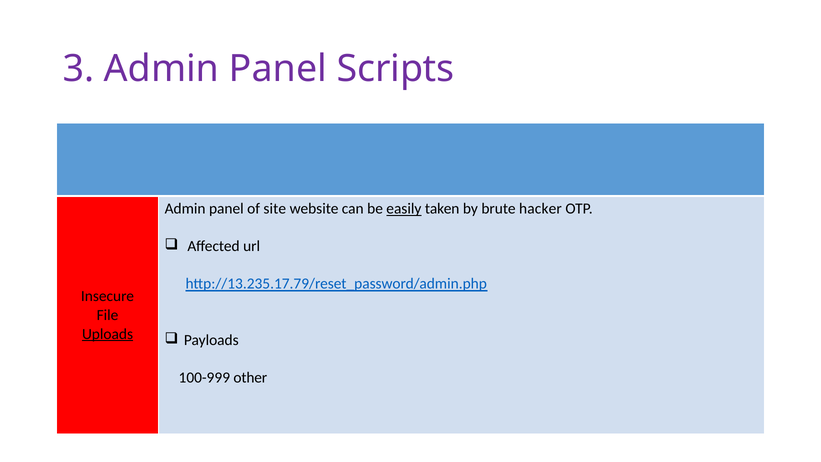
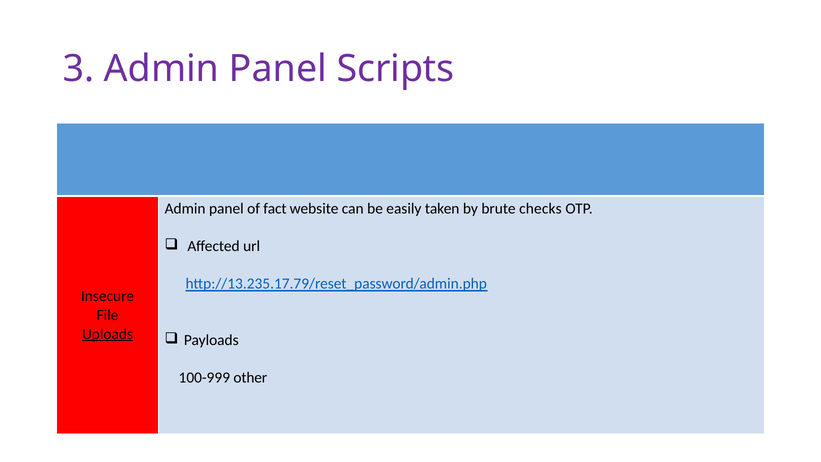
site: site -> fact (275, 209)
easily underline: present -> none (404, 209)
hacker: hacker -> checks (540, 209)
